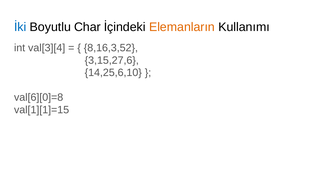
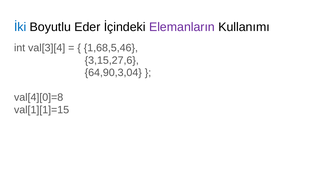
Char: Char -> Eder (87, 27)
Elemanların colour: orange -> purple (182, 27)
8,16,3,52: 8,16,3,52 -> 1,68,5,46 (111, 48)
14,25,6,10: 14,25,6,10 -> 64,90,3,04 (113, 73)
val[6][0]=8: val[6][0]=8 -> val[4][0]=8 (39, 97)
